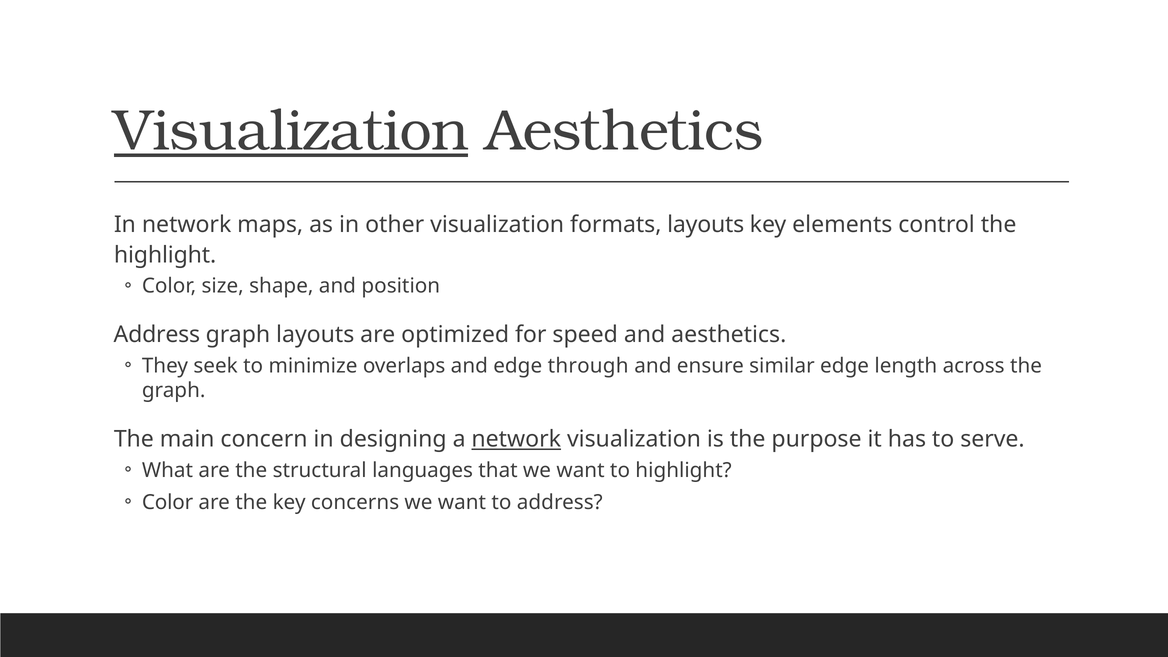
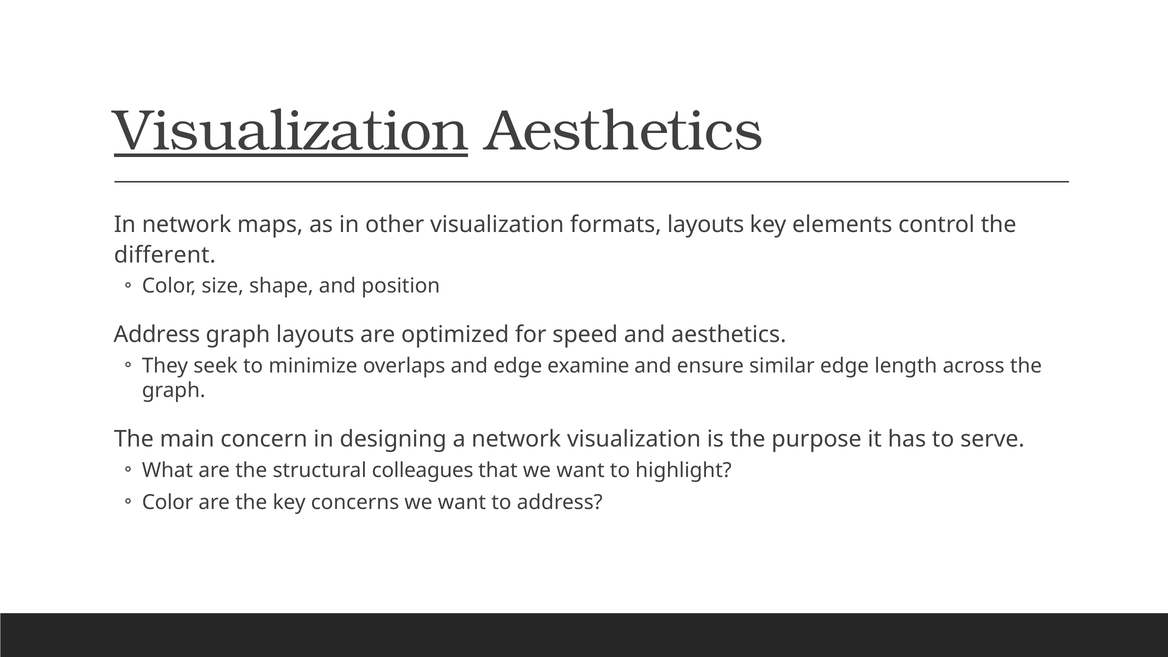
highlight: highlight -> different (165, 255)
through: through -> examine (588, 366)
network underline: present -> none (516, 439)
languages: languages -> colleagues (423, 470)
